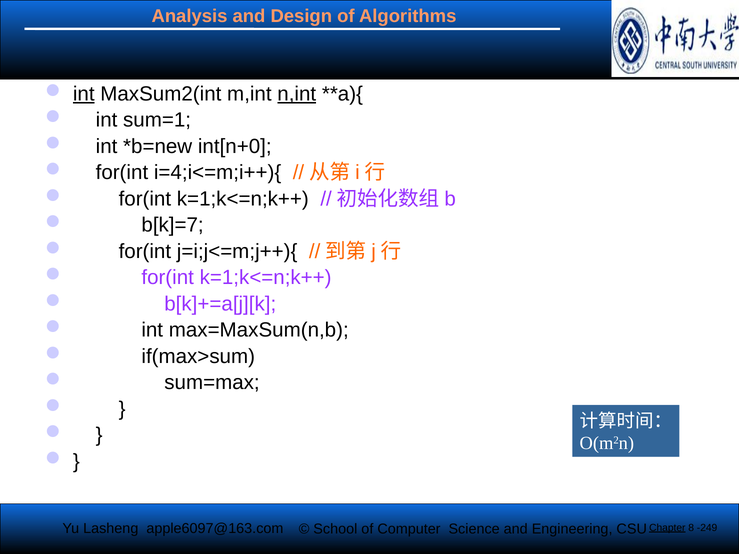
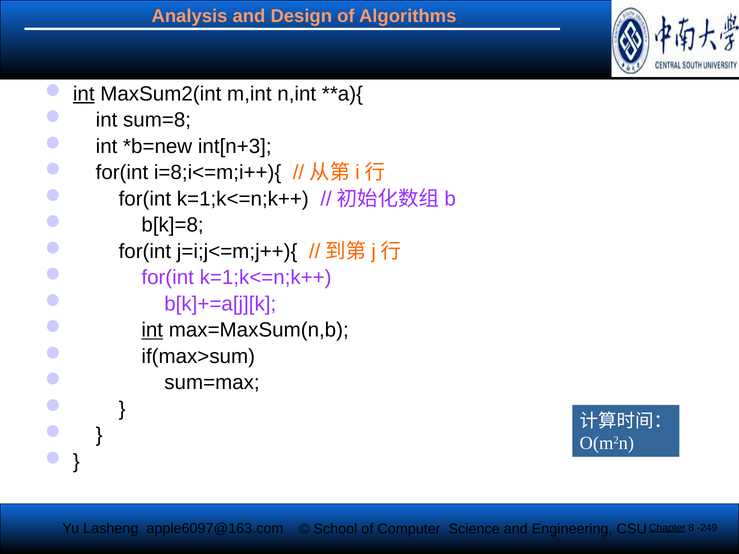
n,int underline: present -> none (297, 94)
sum=1: sum=1 -> sum=8 (157, 120)
int[n+0: int[n+0 -> int[n+3 (235, 146)
i=4;i<=m;i++){: i=4;i<=m;i++){ -> i=8;i<=m;i++){ (218, 173)
b[k]=7: b[k]=7 -> b[k]=8 (173, 225)
int underline: none -> present (152, 330)
